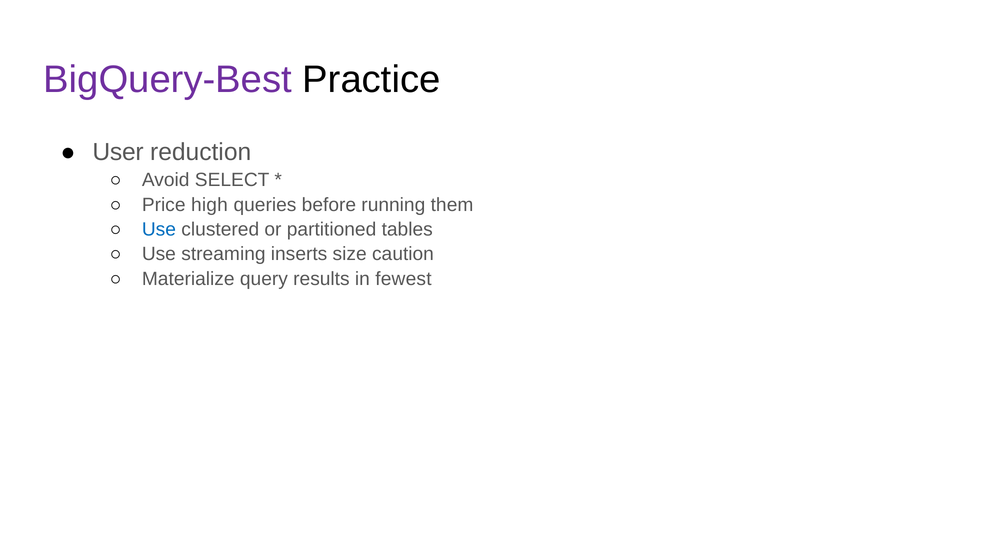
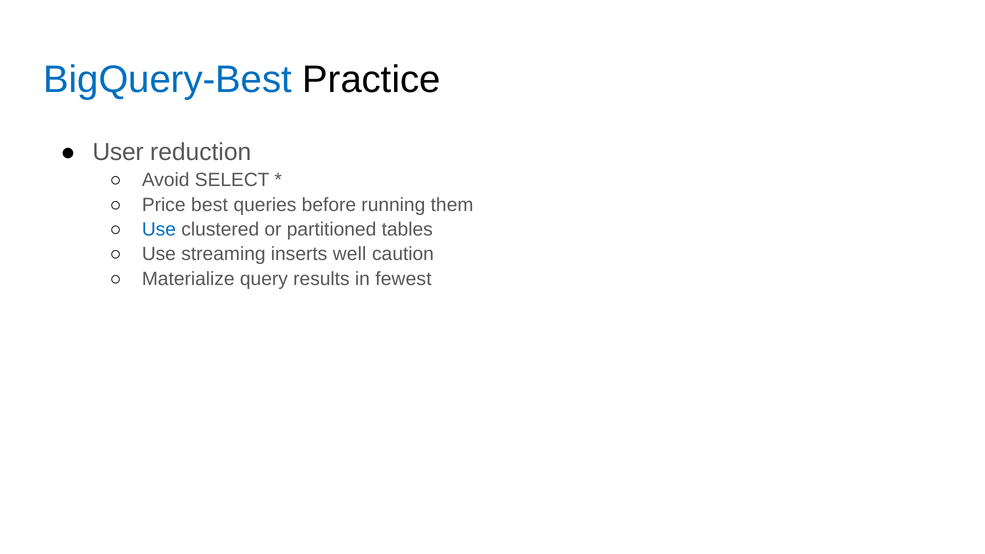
BigQuery-Best colour: purple -> blue (168, 80)
high: high -> best (209, 205)
size: size -> well (350, 254)
